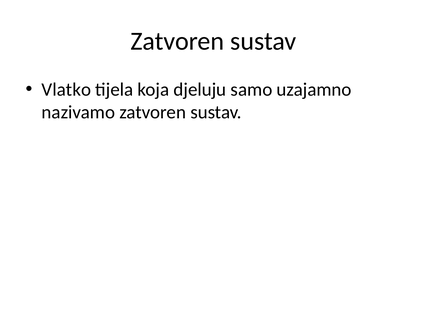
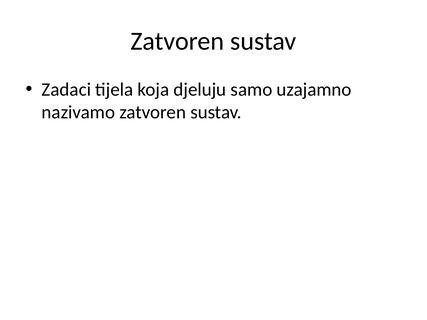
Vlatko: Vlatko -> Zadaci (66, 90)
